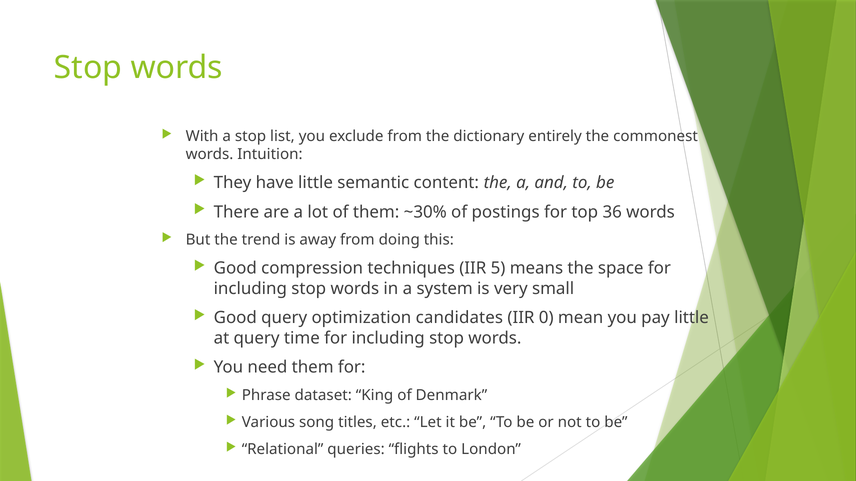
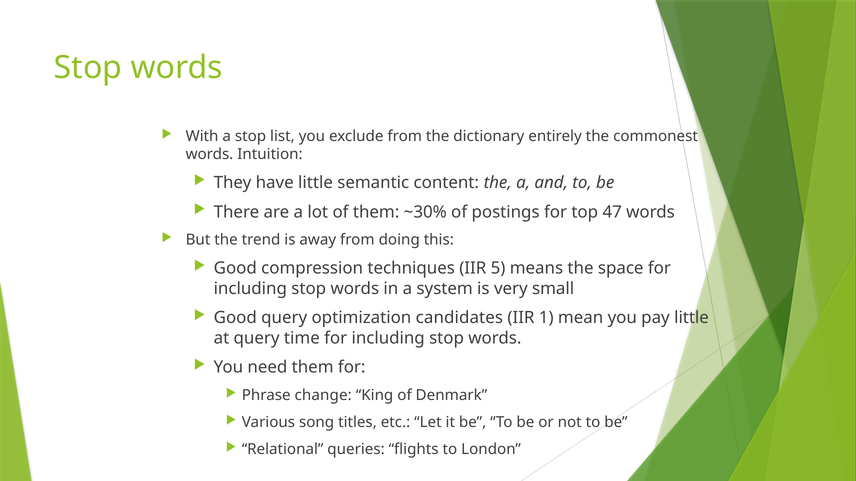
36: 36 -> 47 (612, 212)
0: 0 -> 1 (546, 318)
dataset: dataset -> change (323, 396)
